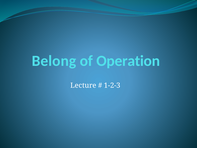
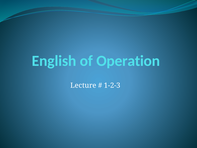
Belong: Belong -> English (54, 61)
